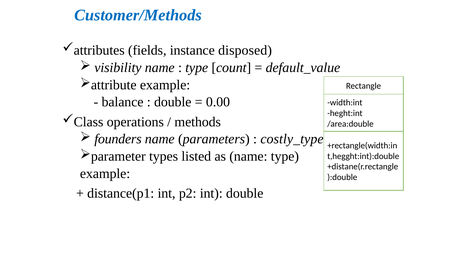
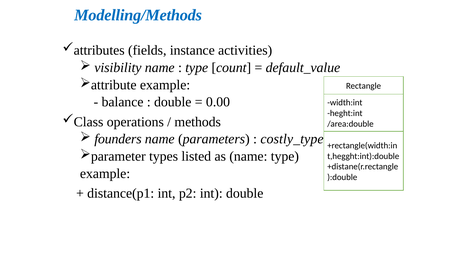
Customer/Methods: Customer/Methods -> Modelling/Methods (138, 15)
disposed: disposed -> activities (245, 50)
